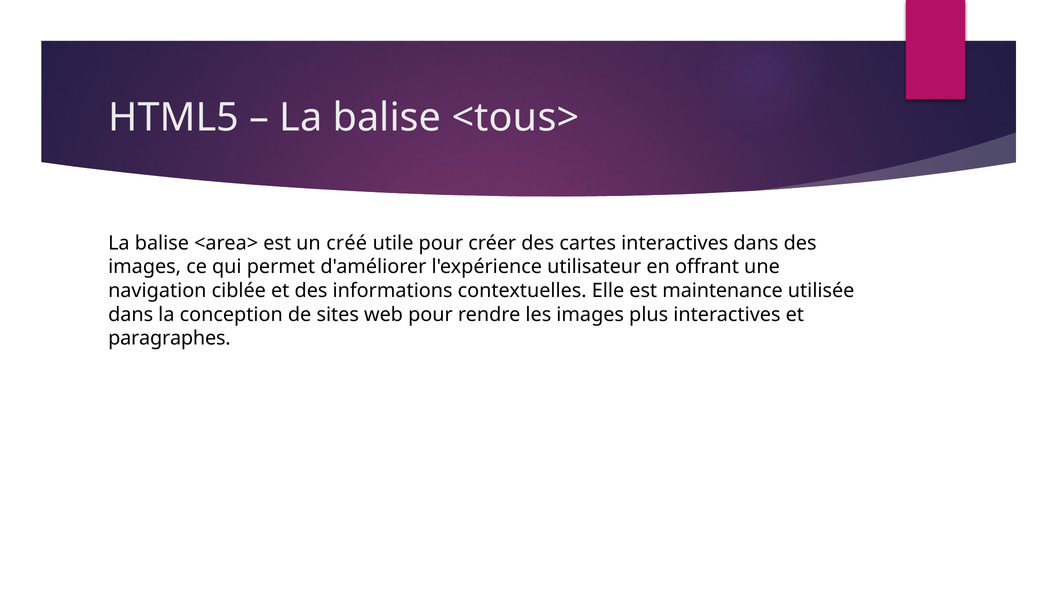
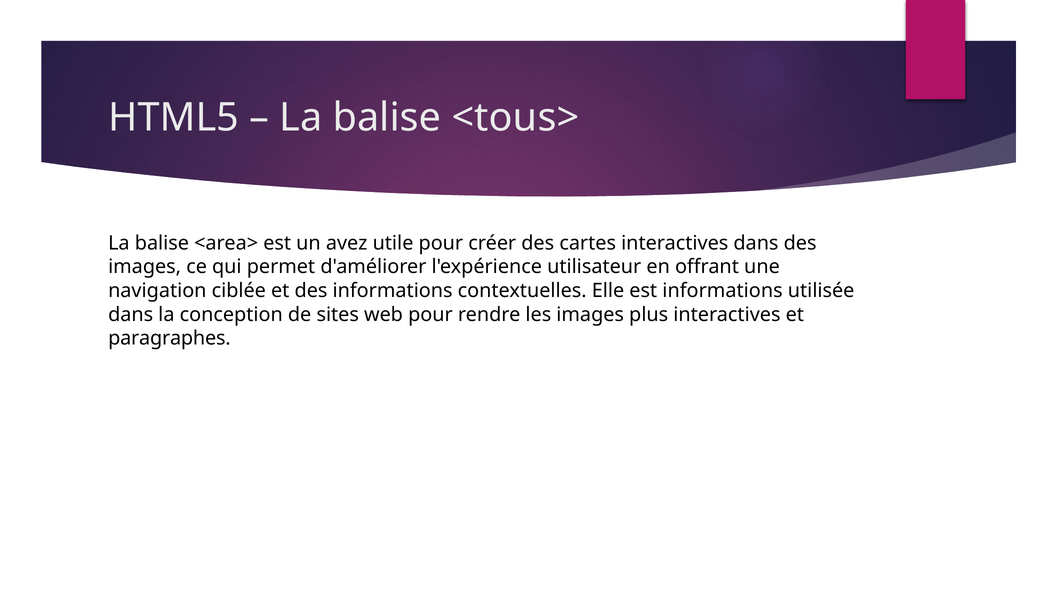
créé: créé -> avez (347, 243)
est maintenance: maintenance -> informations (723, 291)
